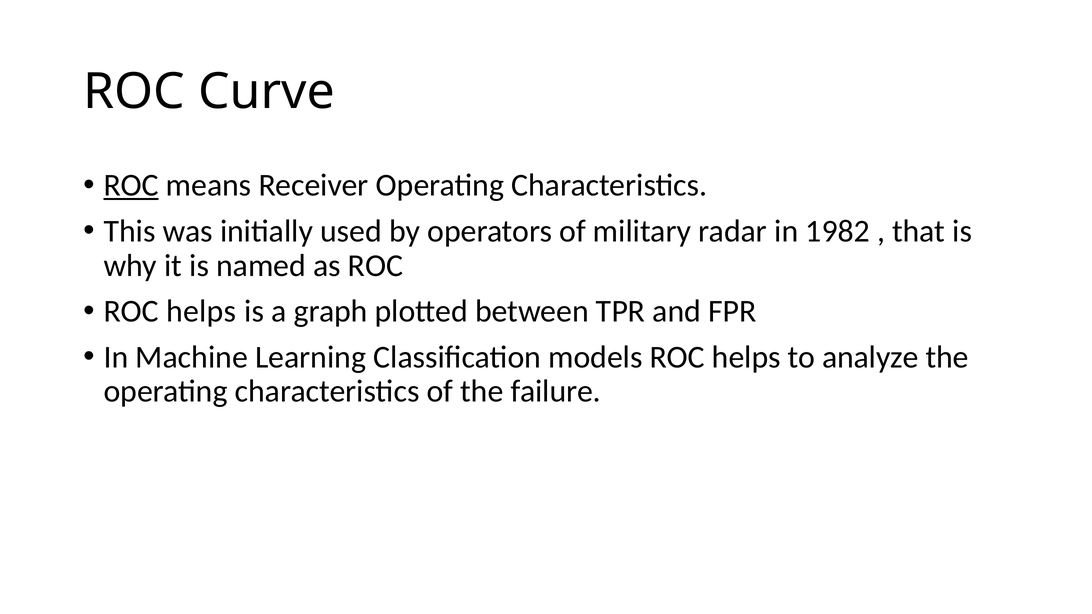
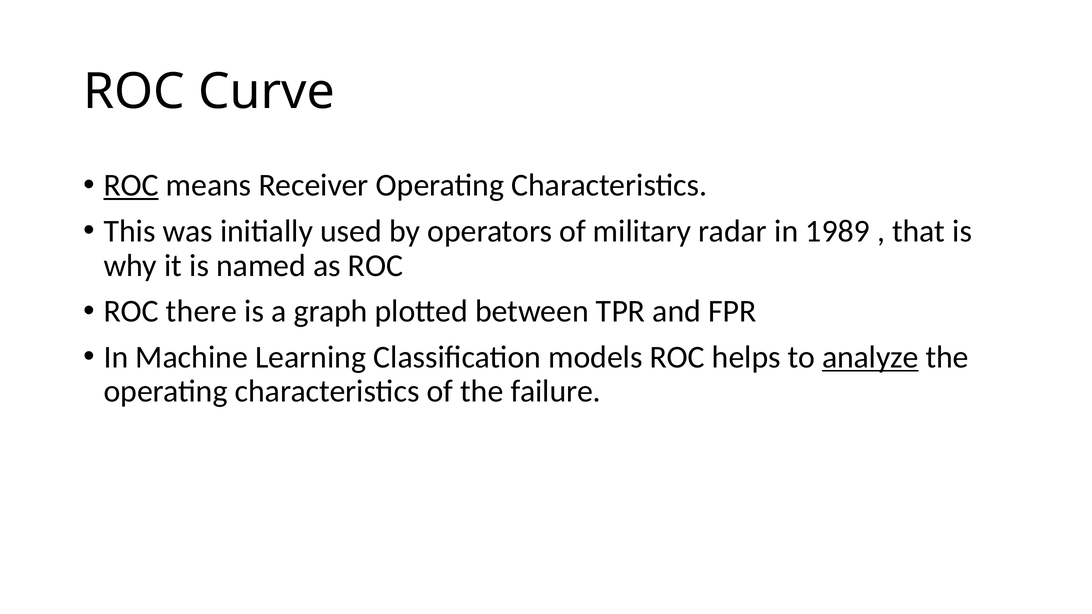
1982: 1982 -> 1989 (838, 231)
helps: helps -> there (201, 311)
analyze underline: none -> present (870, 357)
